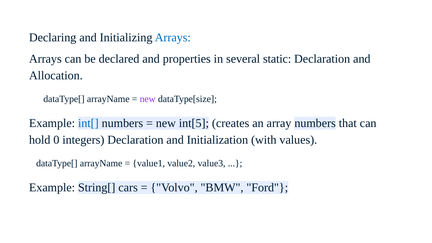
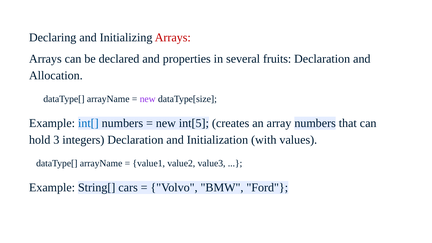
Arrays colour: blue -> red (173, 38)
static: static -> fruits (277, 59)
0: 0 -> 3 (56, 140)
